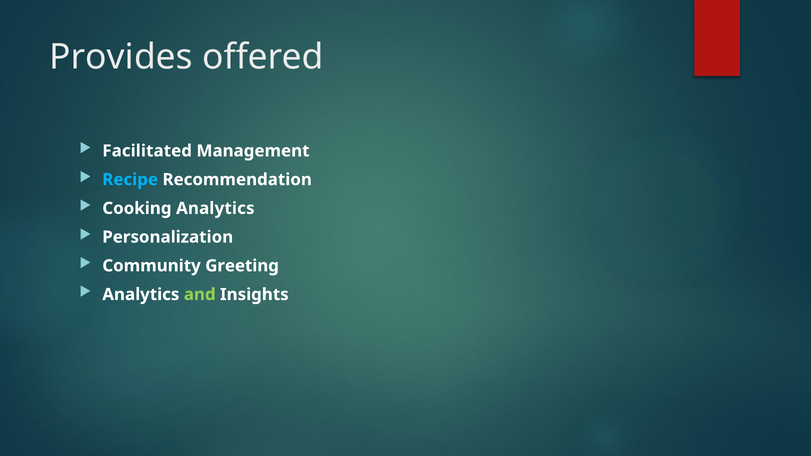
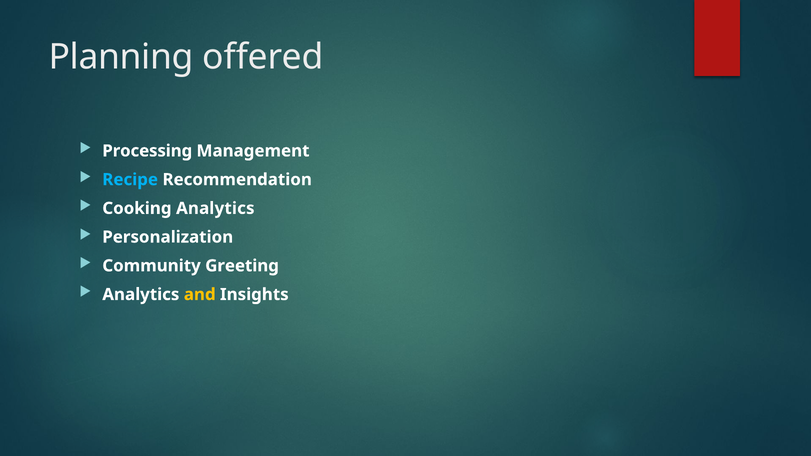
Provides: Provides -> Planning (121, 57)
Facilitated: Facilitated -> Processing (147, 151)
and colour: light green -> yellow (200, 295)
